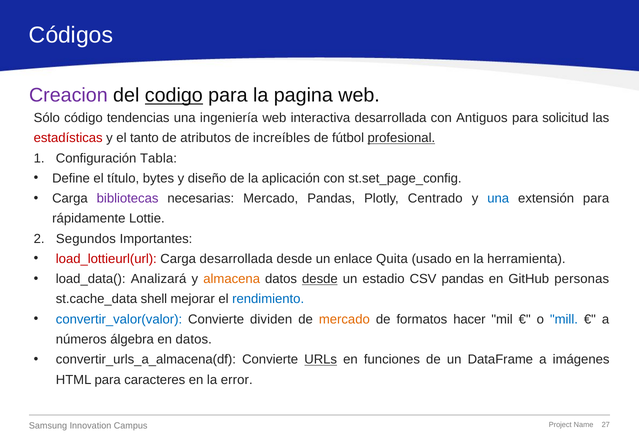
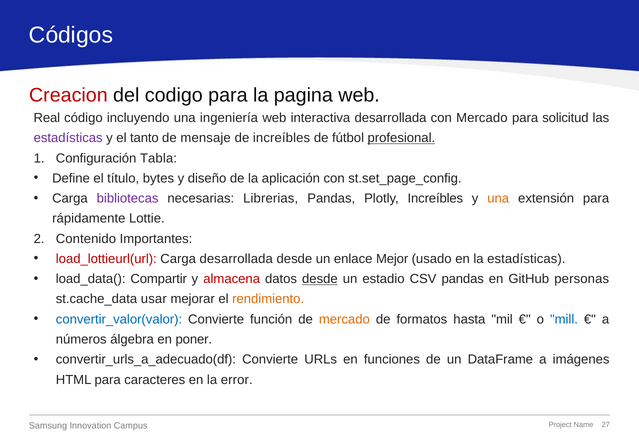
Creacion colour: purple -> red (68, 95)
codigo underline: present -> none (174, 95)
Sólo: Sólo -> Real (47, 118)
tendencias: tendencias -> incluyendo (138, 118)
con Antiguos: Antiguos -> Mercado (482, 118)
estadísticas colour: red -> purple (68, 138)
atributos: atributos -> mensaje (206, 138)
necesarias Mercado: Mercado -> Librerias (271, 198)
Plotly Centrado: Centrado -> Increíbles (435, 198)
una colour: blue -> orange (498, 198)
Segundos: Segundos -> Contenido (86, 238)
Quita: Quita -> Mejor (392, 259)
la herramienta: herramienta -> estadísticas (526, 259)
Analizará: Analizará -> Compartir (159, 279)
almacena colour: orange -> red (232, 279)
shell: shell -> usar (154, 299)
rendimiento colour: blue -> orange (268, 299)
dividen: dividen -> función (271, 319)
hacer: hacer -> hasta (469, 319)
en datos: datos -> poner (194, 339)
convertir_urls_a_almacena(df: convertir_urls_a_almacena(df -> convertir_urls_a_adecuado(df (146, 359)
URLs underline: present -> none (321, 359)
